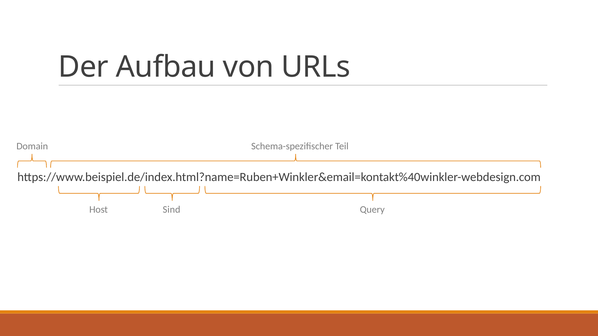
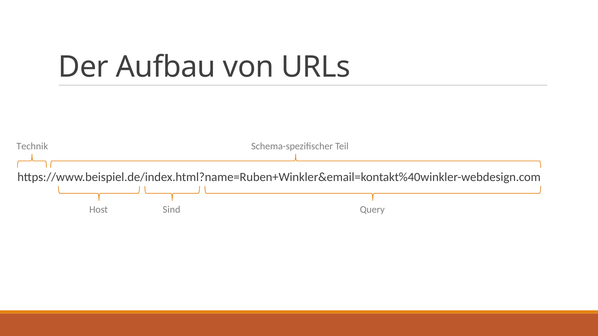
Domain: Domain -> Technik (32, 146)
